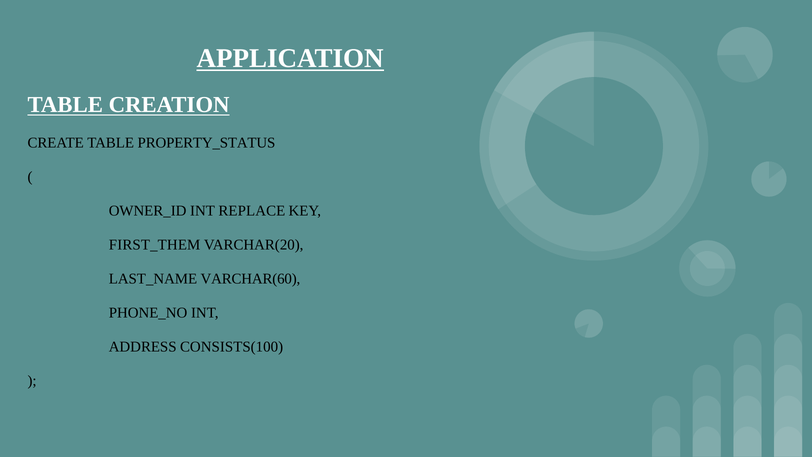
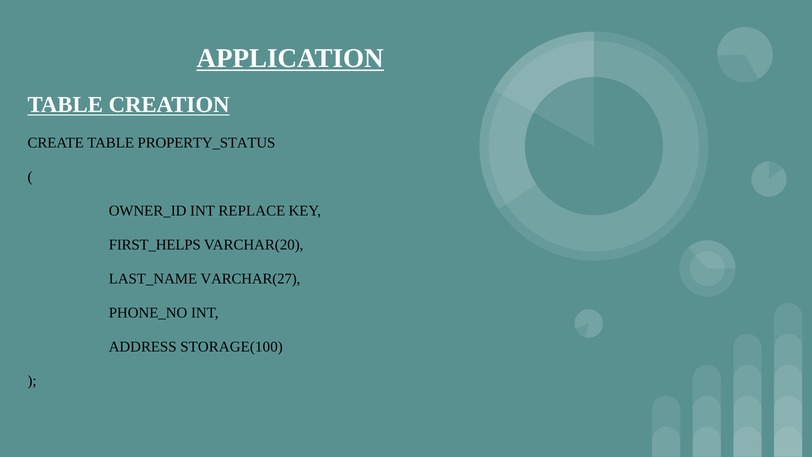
FIRST_THEM: FIRST_THEM -> FIRST_HELPS (155, 245)
VARCHAR(60: VARCHAR(60 -> VARCHAR(27 (250, 279)
CONSISTS(100: CONSISTS(100 -> STORAGE(100 (232, 347)
